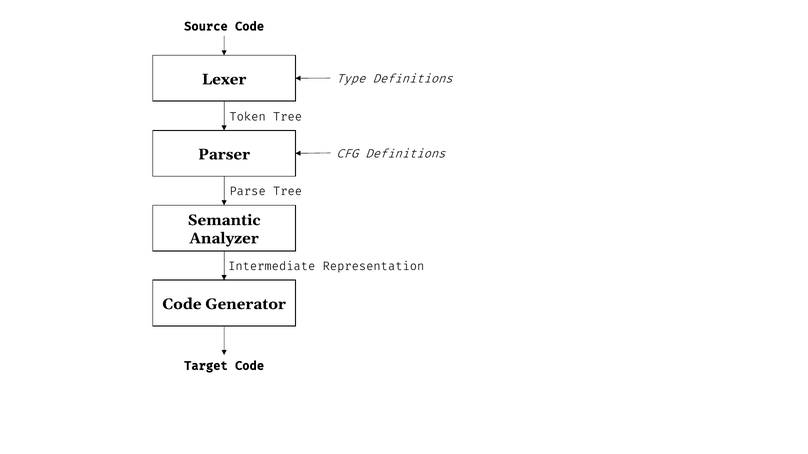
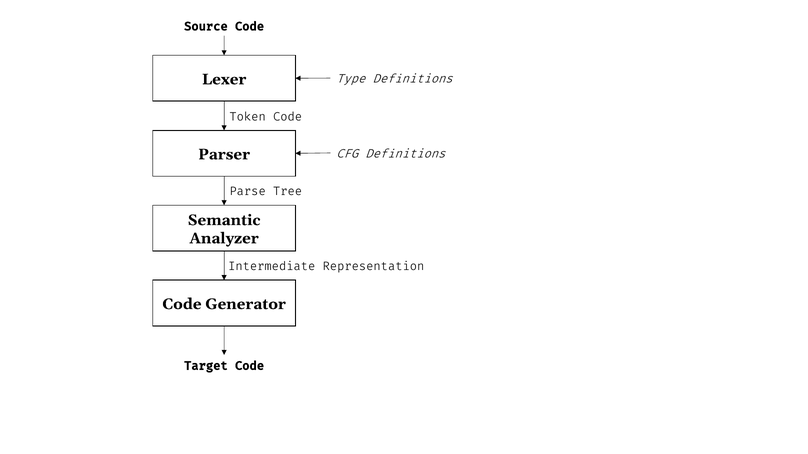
Token Tree: Tree -> Code (288, 117)
